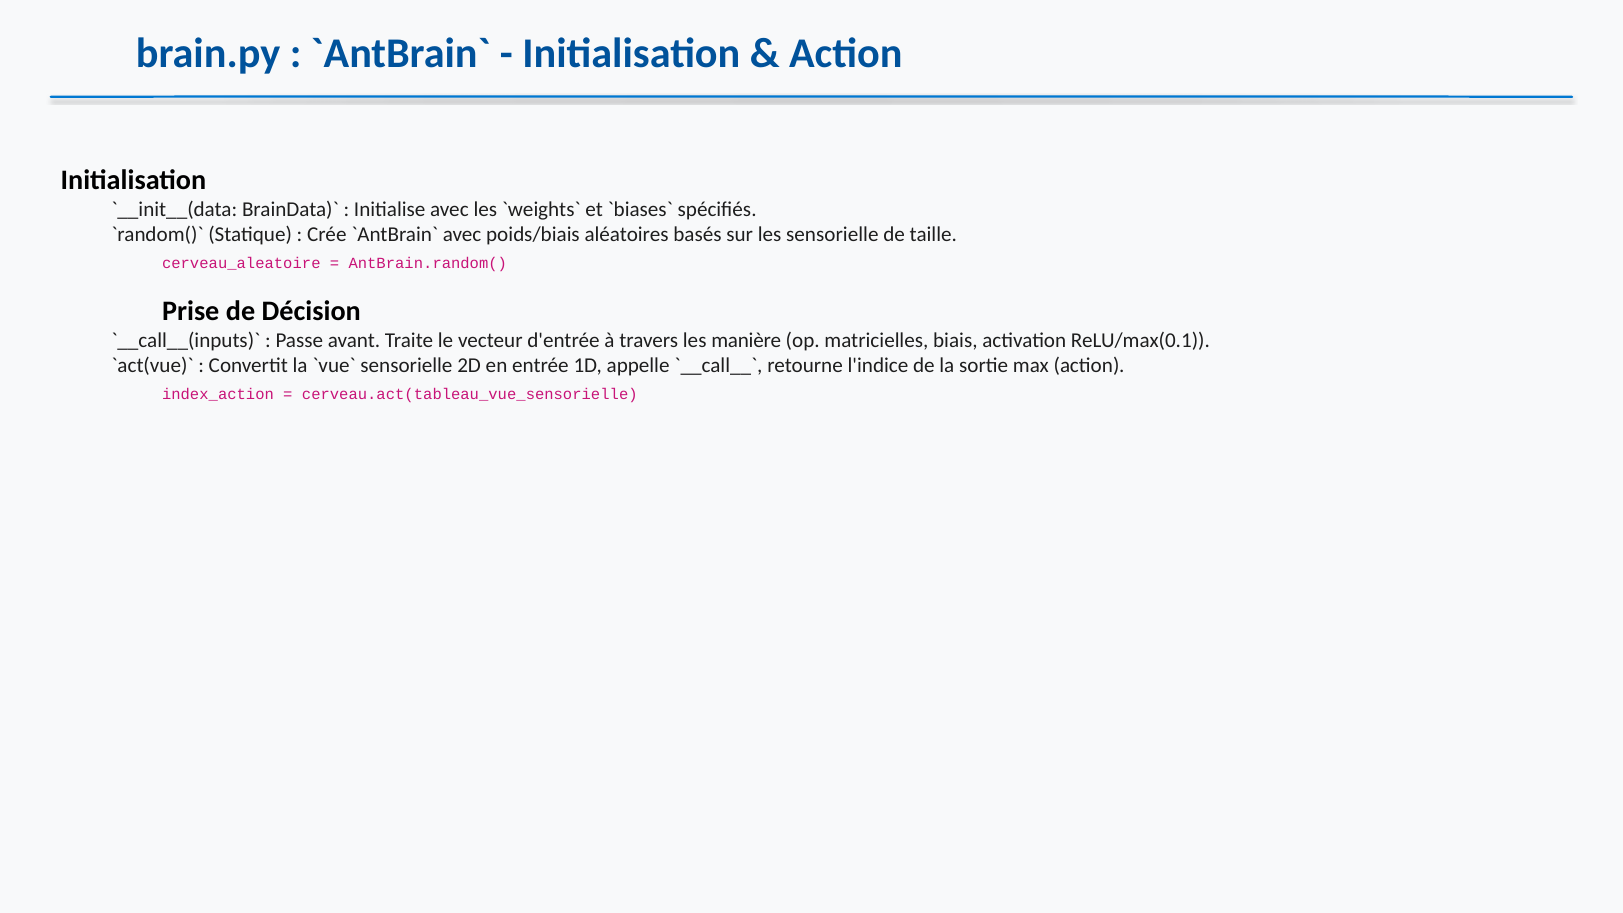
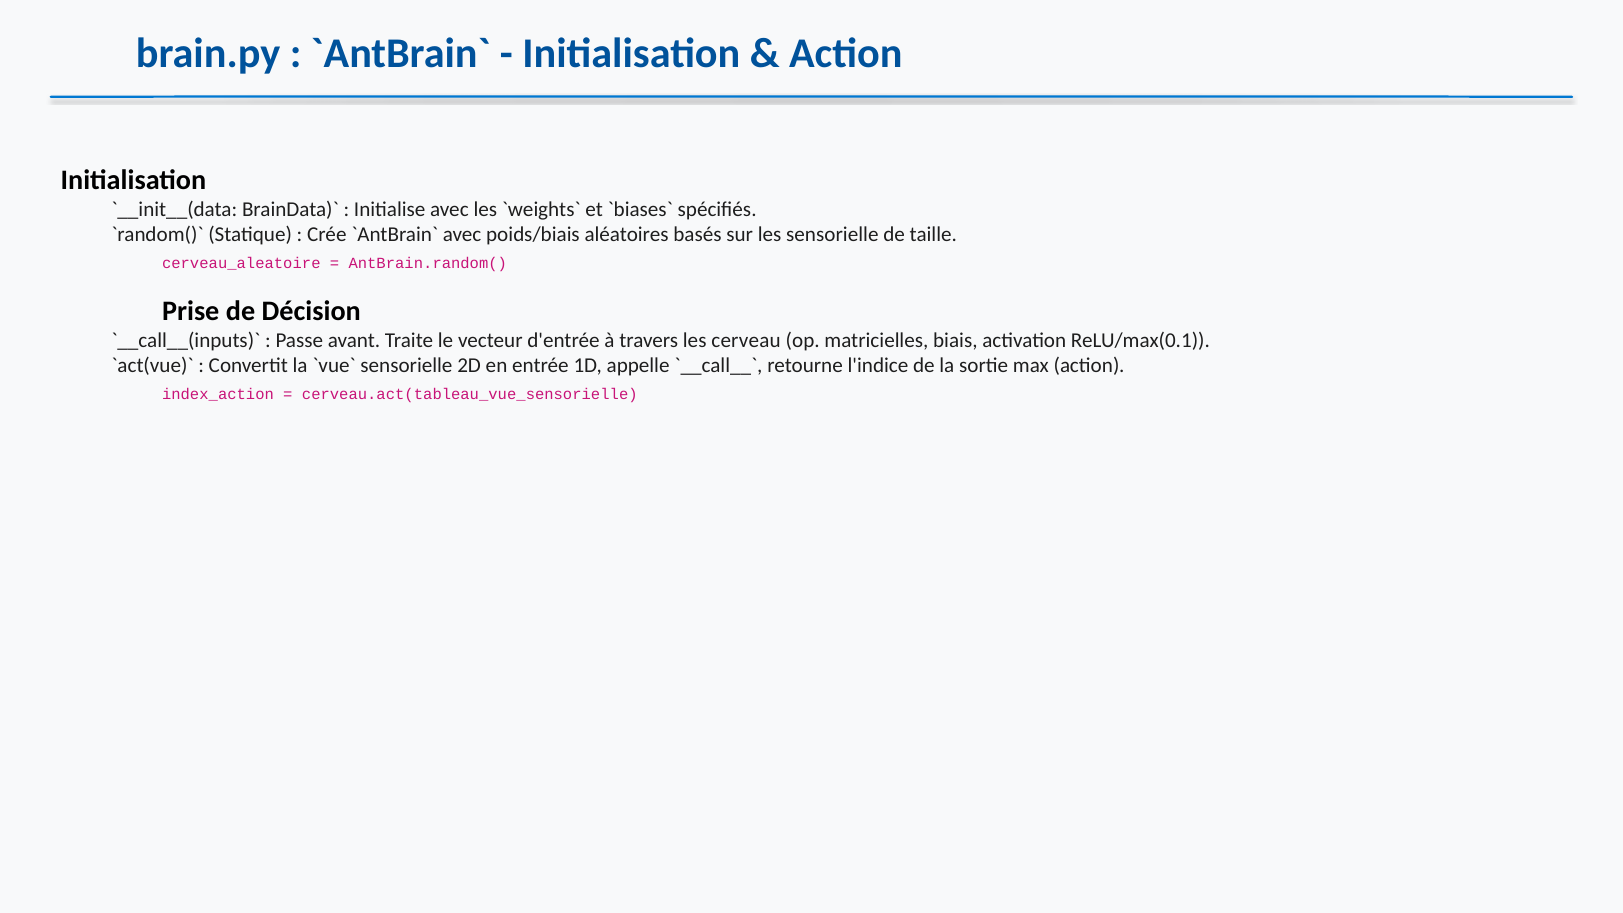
manière: manière -> cerveau (746, 340)
